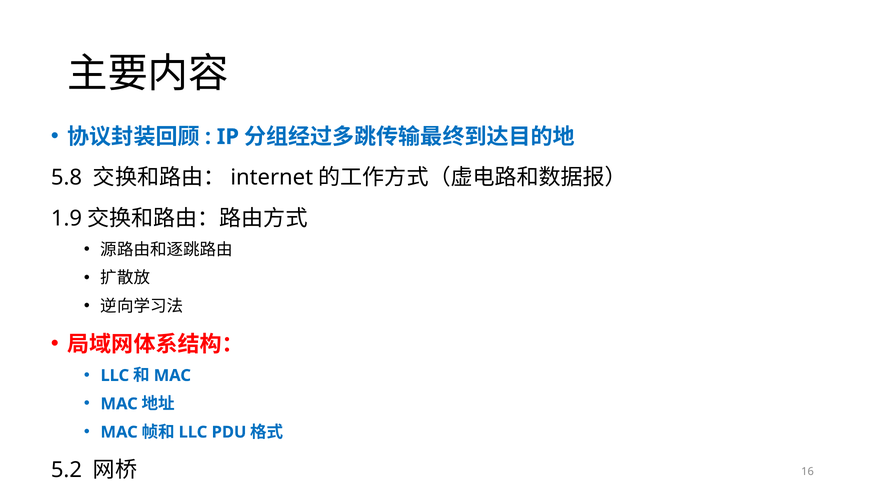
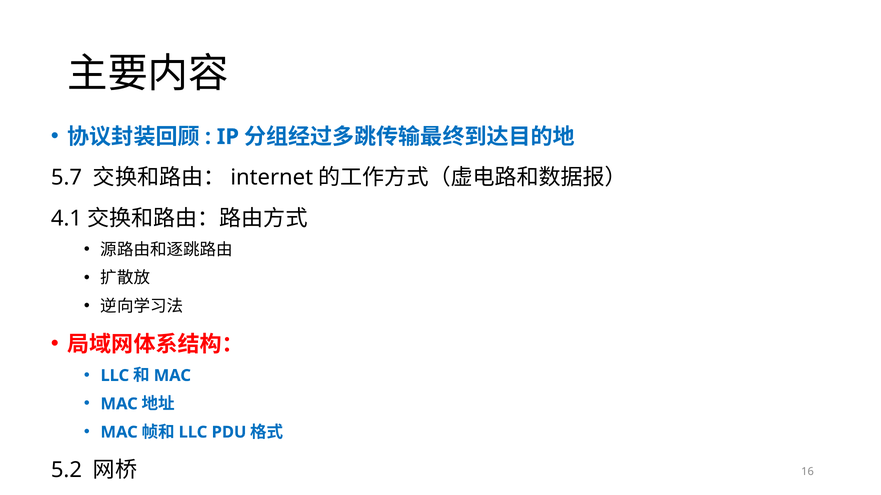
5.8: 5.8 -> 5.7 (66, 178)
1.9: 1.9 -> 4.1 (66, 219)
